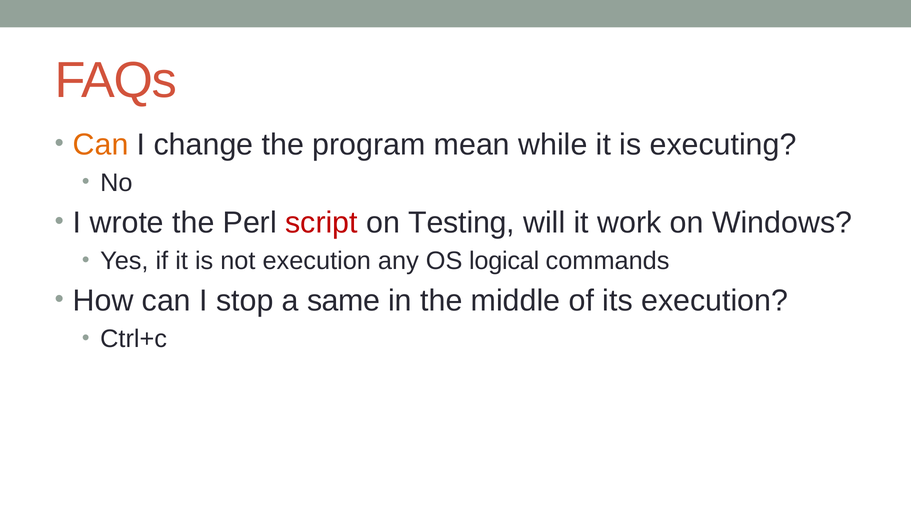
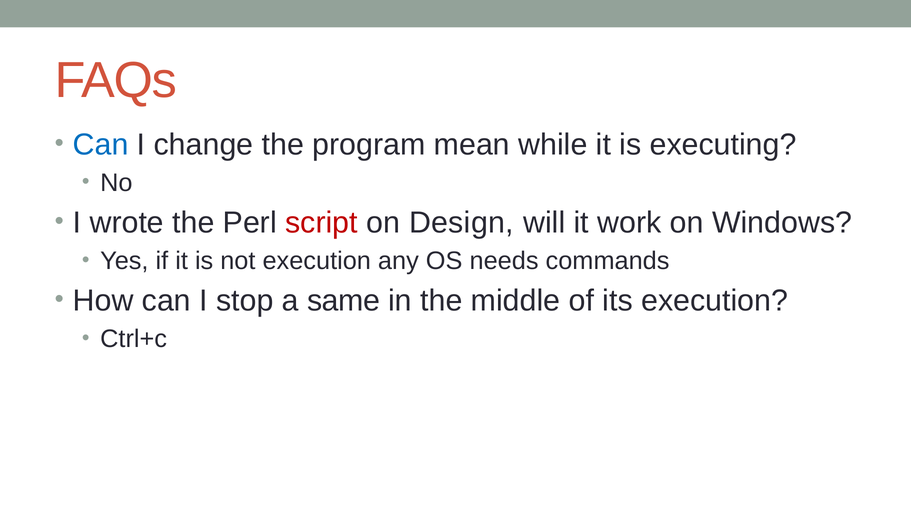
Can colour: orange -> blue (101, 144)
Testing: Testing -> Design (461, 222)
logical: logical -> needs (504, 261)
